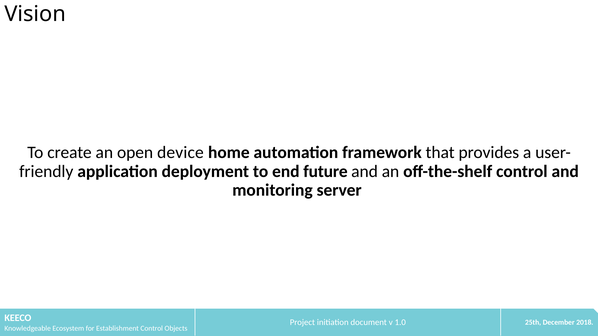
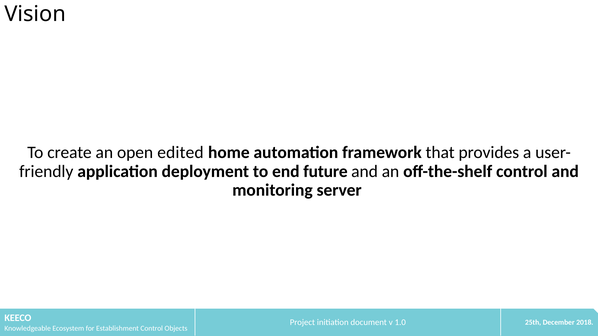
device: device -> edited (180, 153)
